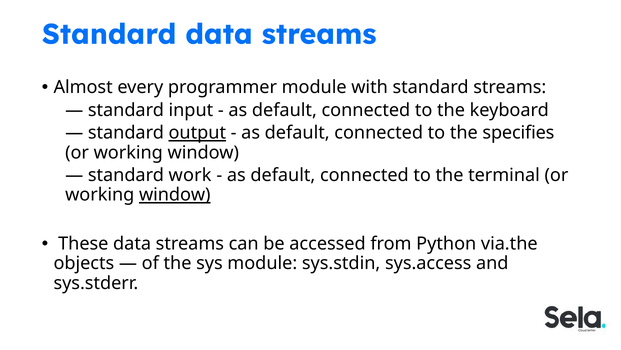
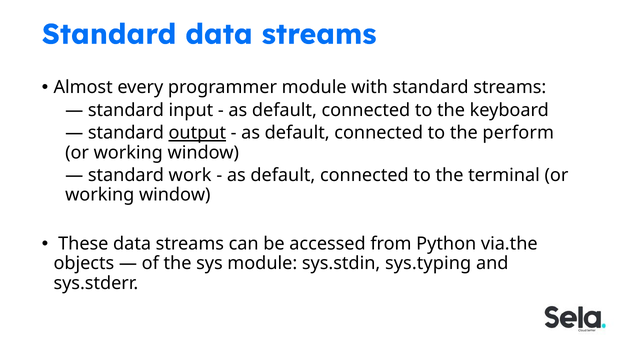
specifies: specifies -> perform (518, 133)
window underline: present -> none (175, 195)
sys.access: sys.access -> sys.typing (428, 263)
